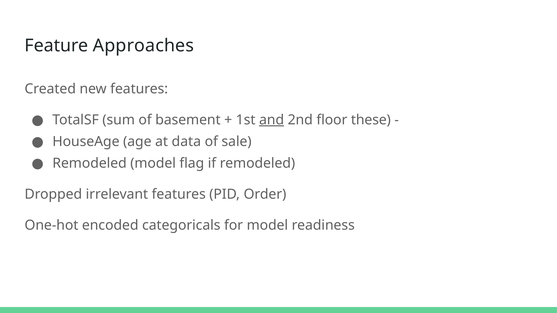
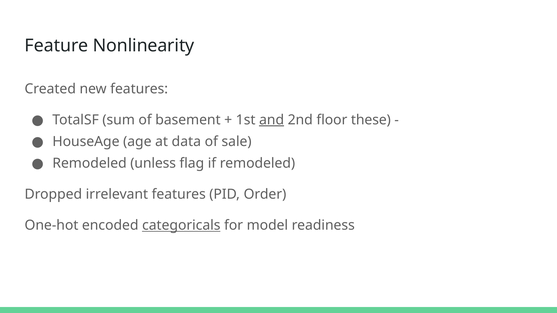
Approaches: Approaches -> Nonlinearity (144, 46)
Remodeled model: model -> unless (153, 163)
categoricals underline: none -> present (181, 226)
